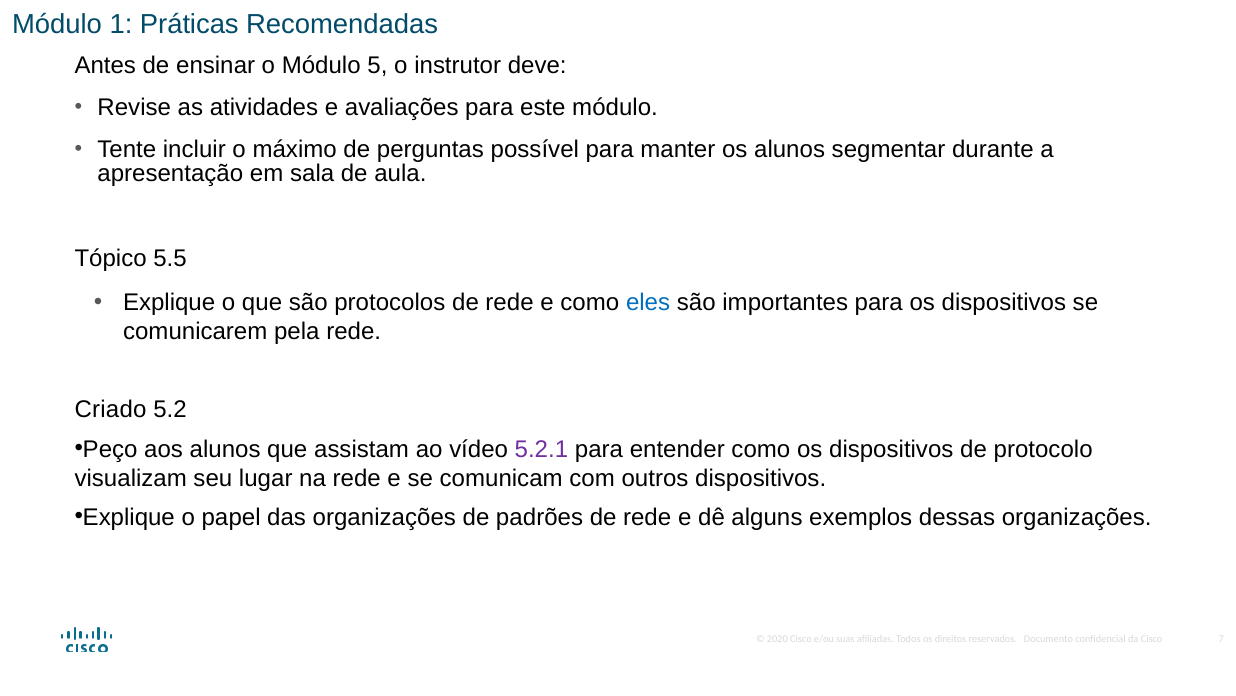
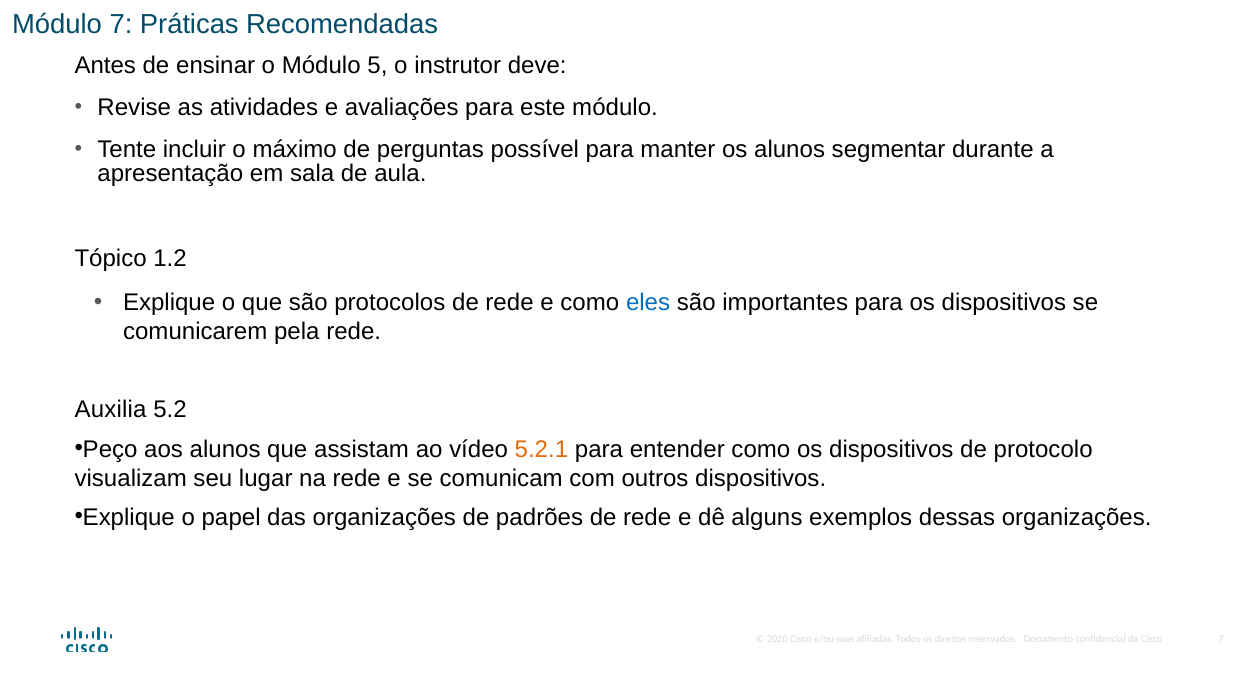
Módulo 1: 1 -> 7 (121, 24)
5.5: 5.5 -> 1.2 (170, 258)
Criado: Criado -> Auxilia (111, 410)
5.2.1 colour: purple -> orange (541, 449)
